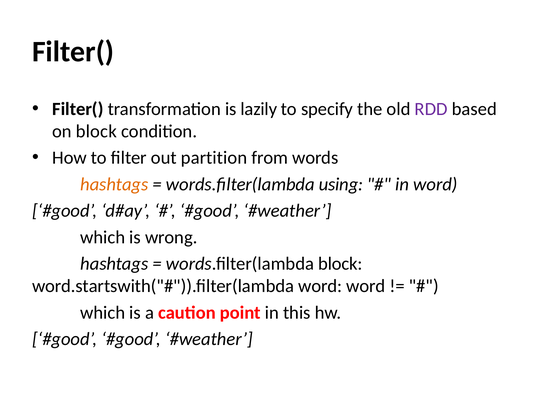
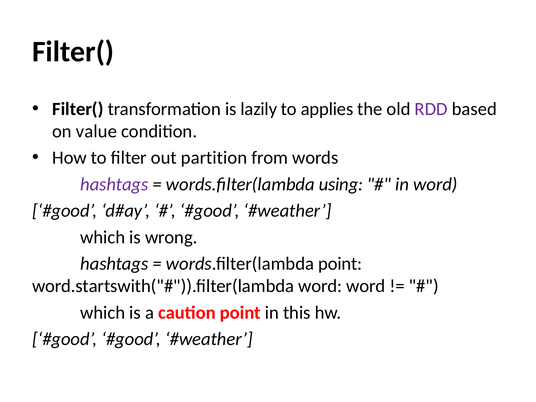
specify: specify -> applies (327, 109)
on block: block -> value (96, 131)
hashtags colour: orange -> purple (114, 184)
words.filter(lambda block: block -> point (340, 264)
